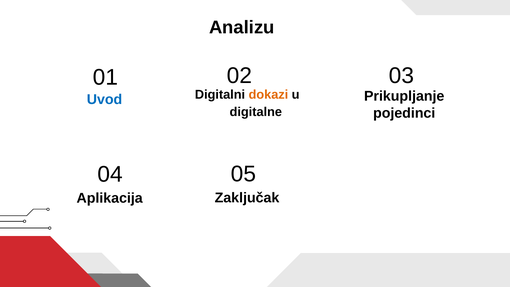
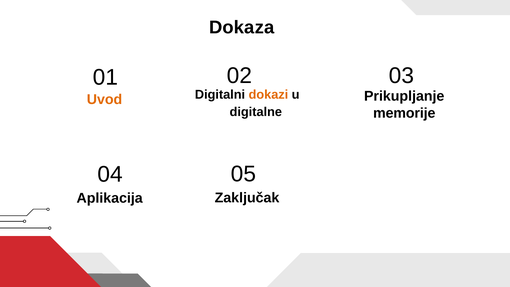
Analizu: Analizu -> Dokaza (242, 28)
Uvod colour: blue -> orange (105, 99)
pojedinci: pojedinci -> memorije (404, 113)
